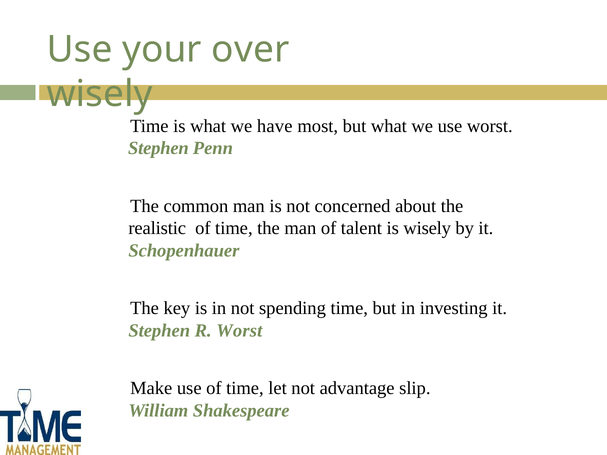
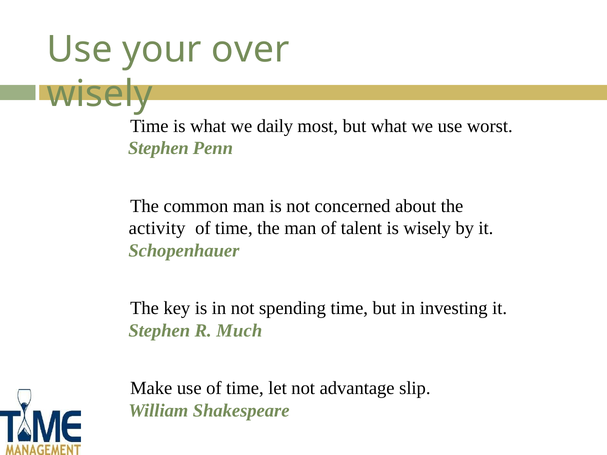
have: have -> daily (275, 126)
realistic: realistic -> activity (157, 228)
R Worst: Worst -> Much (239, 331)
